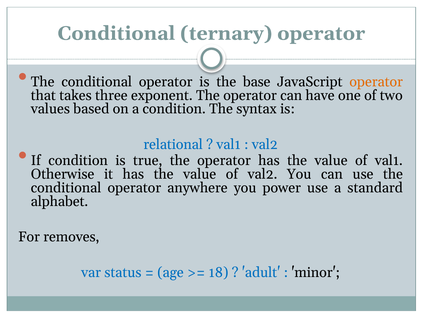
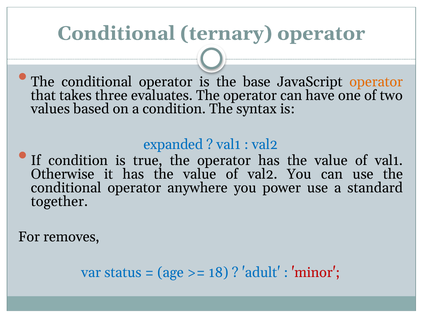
exponent: exponent -> evaluates (162, 95)
relational: relational -> expanded (173, 144)
alphabet: alphabet -> together (59, 201)
minor colour: black -> red (316, 272)
